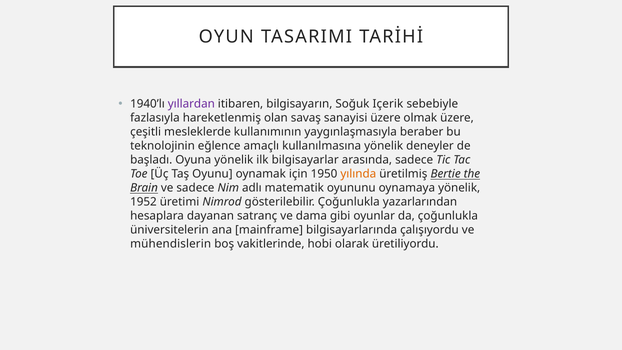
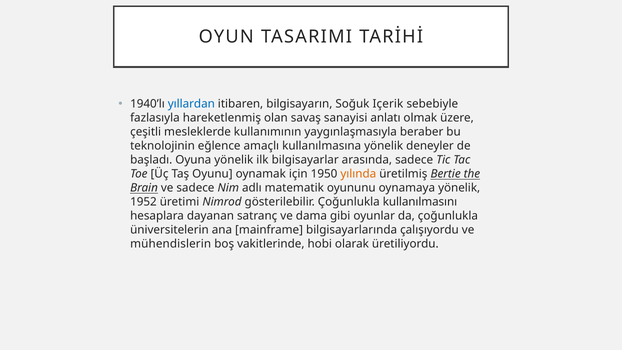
yıllardan colour: purple -> blue (191, 104)
sanayisi üzere: üzere -> anlatı (385, 118)
yazarlarından: yazarlarından -> kullanılmasını (420, 202)
